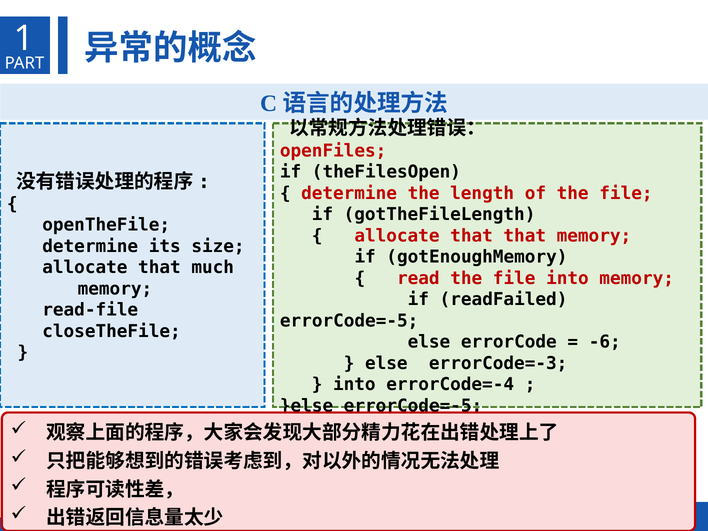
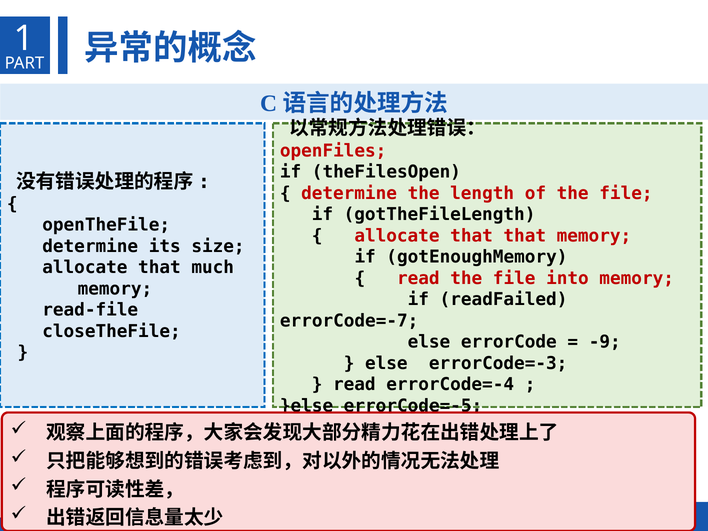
errorCode=-5: errorCode=-5 -> errorCode=-7 (349, 321)
-6: -6 -> -9 (605, 342)
into: into -> read (354, 384)
